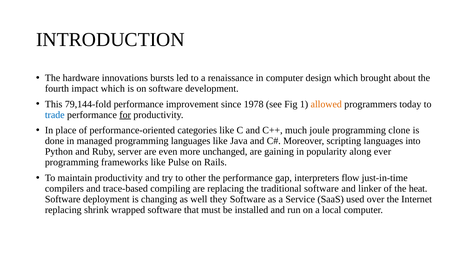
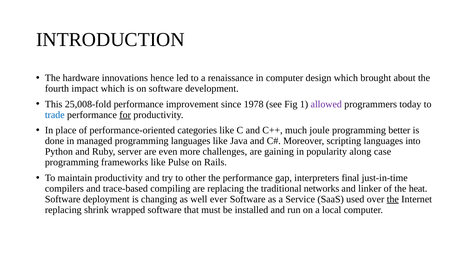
bursts: bursts -> hence (162, 78)
79,144-fold: 79,144-fold -> 25,008-fold (88, 104)
allowed colour: orange -> purple (326, 104)
clone: clone -> better (399, 130)
unchanged: unchanged -> challenges (225, 152)
ever: ever -> case (383, 152)
flow: flow -> final (350, 178)
traditional software: software -> networks (322, 189)
they: they -> ever (219, 199)
the underline: none -> present (393, 199)
